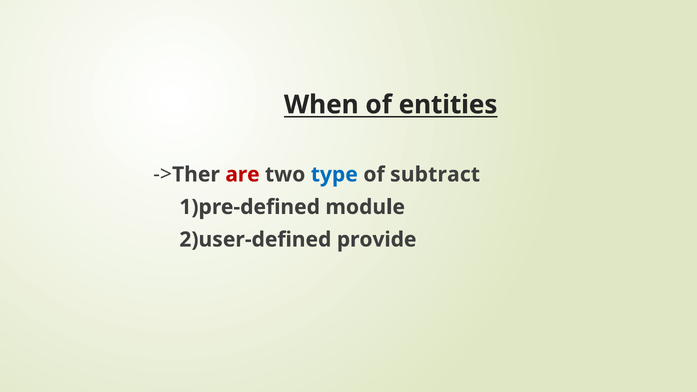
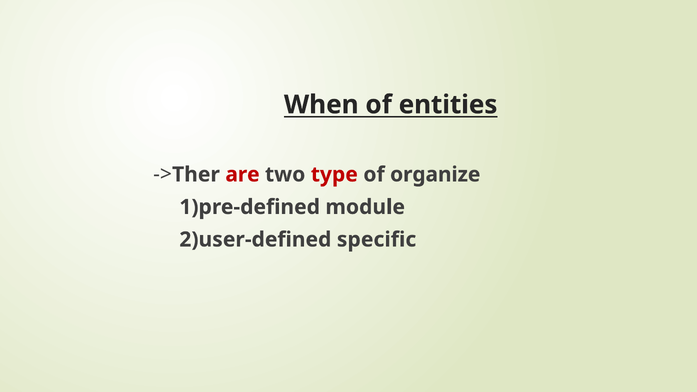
type colour: blue -> red (334, 175)
subtract: subtract -> organize (435, 175)
provide: provide -> specific (377, 240)
